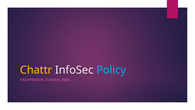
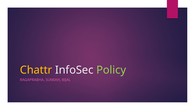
Policy colour: light blue -> light green (111, 70)
